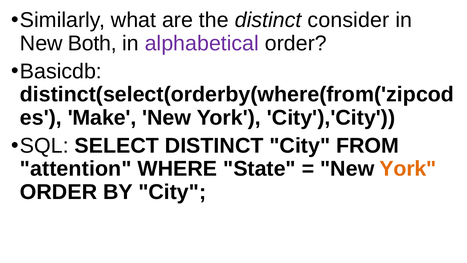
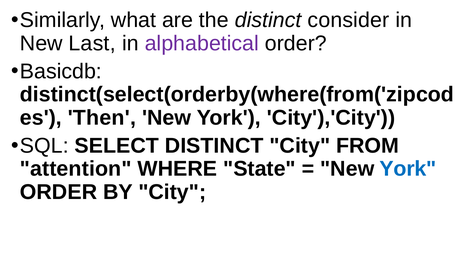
Both: Both -> Last (92, 43)
Make: Make -> Then (102, 118)
York colour: orange -> blue (408, 169)
